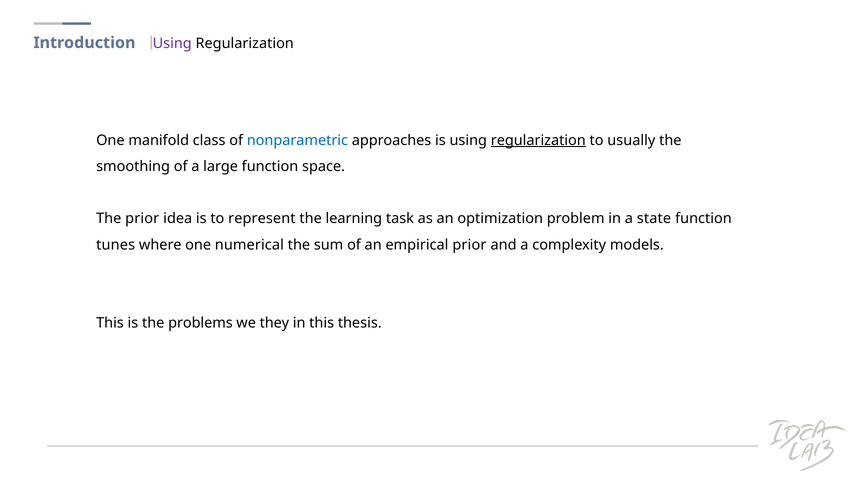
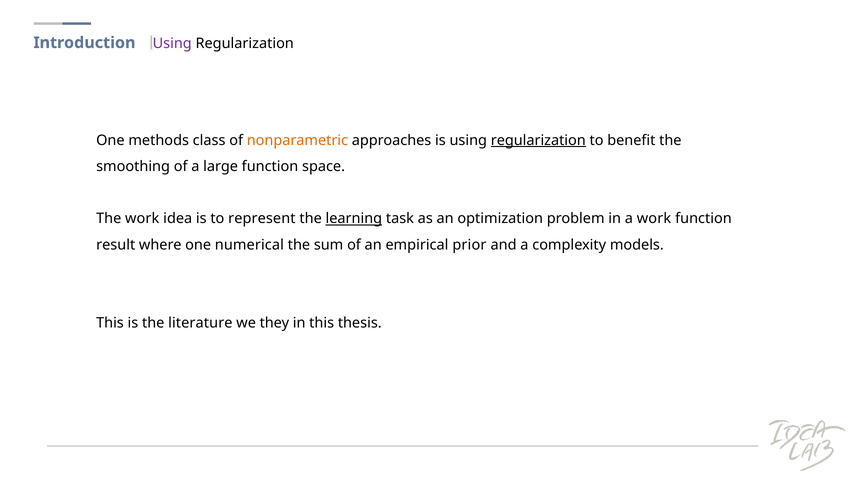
manifold: manifold -> methods (159, 140)
nonparametric colour: blue -> orange (297, 140)
usually: usually -> benefit (631, 140)
The prior: prior -> work (142, 219)
learning underline: none -> present (354, 219)
a state: state -> work (654, 219)
tunes: tunes -> result (116, 245)
problems: problems -> literature (200, 323)
